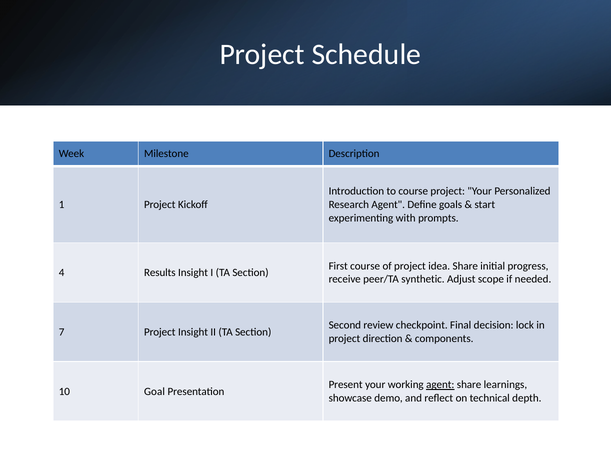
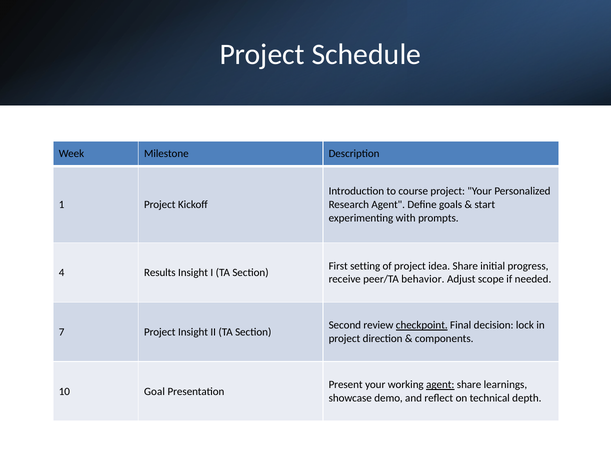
First course: course -> setting (365, 266)
synthetic: synthetic -> behavior (423, 279)
checkpoint underline: none -> present (422, 325)
